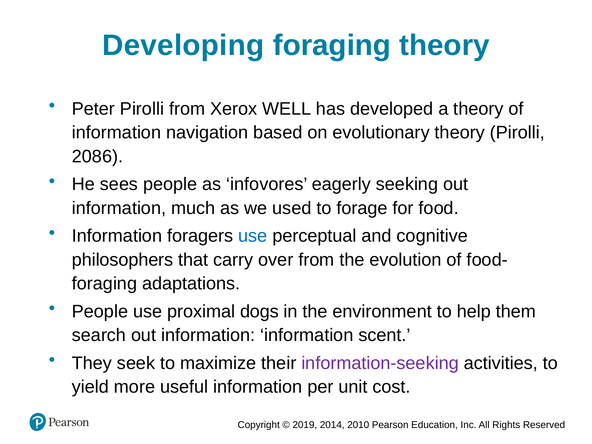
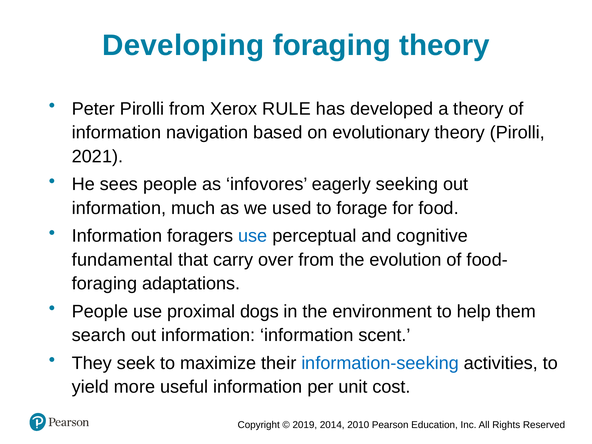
WELL: WELL -> RULE (287, 109)
2086: 2086 -> 2021 (98, 156)
philosophers: philosophers -> fundamental (122, 260)
information-seeking colour: purple -> blue (380, 363)
